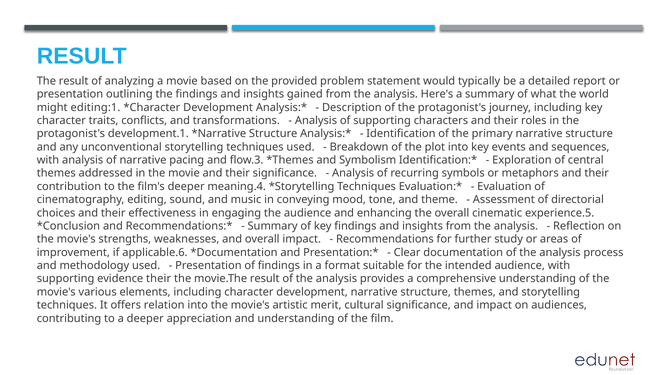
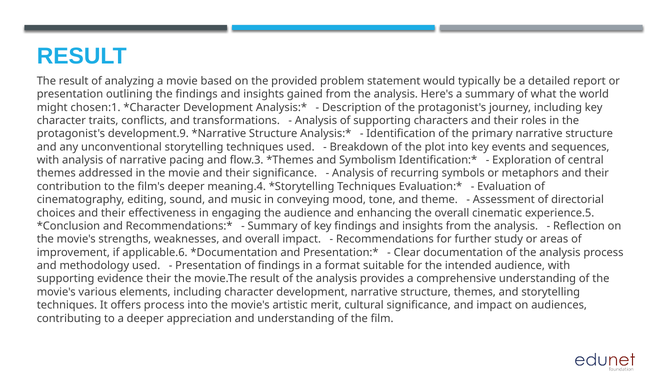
editing:1: editing:1 -> chosen:1 (96, 107)
development.1: development.1 -> development.9 (148, 134)
offers relation: relation -> process (164, 305)
